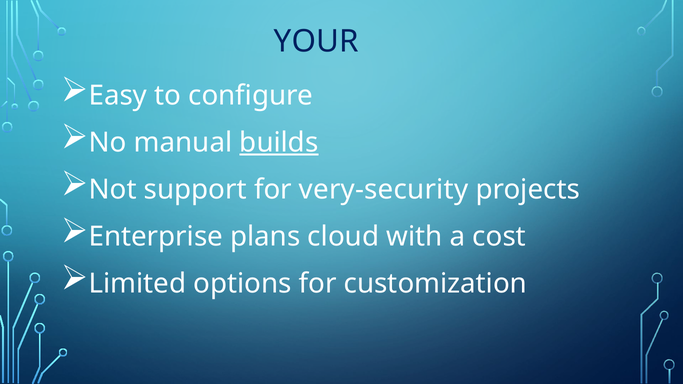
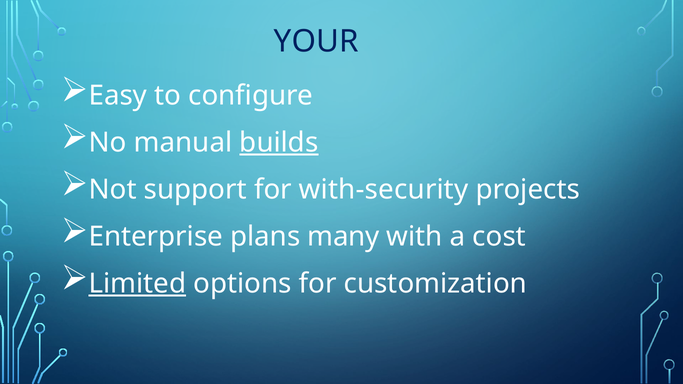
very-security: very-security -> with-security (384, 190)
cloud: cloud -> many (343, 237)
Limited underline: none -> present (137, 284)
